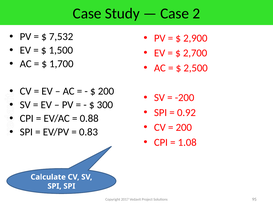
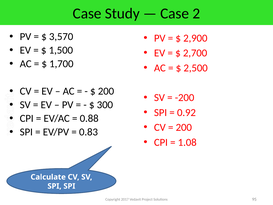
7,532: 7,532 -> 3,570 (61, 37)
